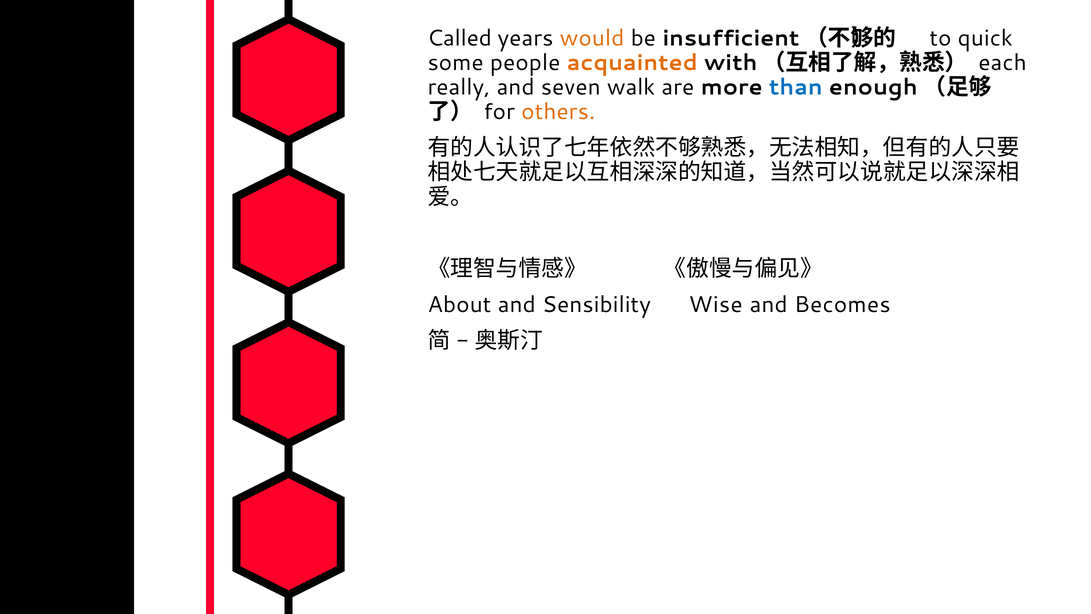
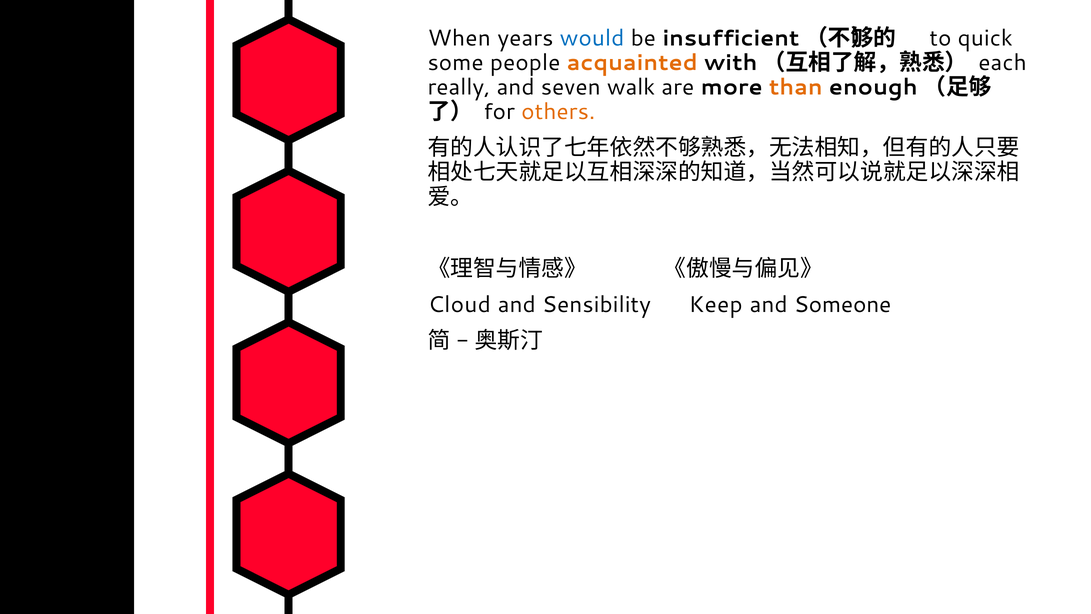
Called: Called -> When (459, 38)
would colour: orange -> blue (592, 38)
than colour: blue -> orange (796, 87)
About: About -> Cloud (459, 305)
Wise: Wise -> Keep (716, 305)
Becomes: Becomes -> Someone (843, 305)
